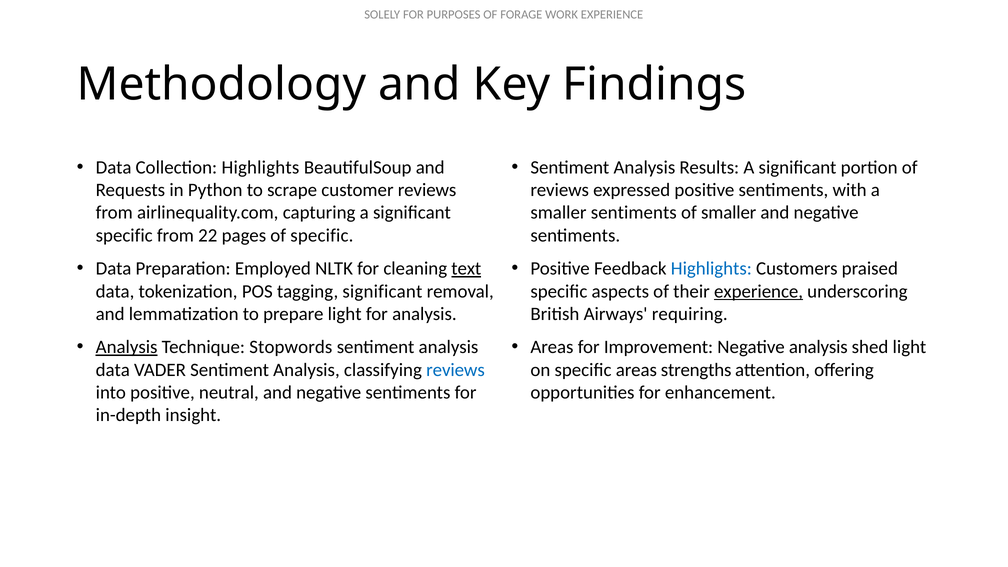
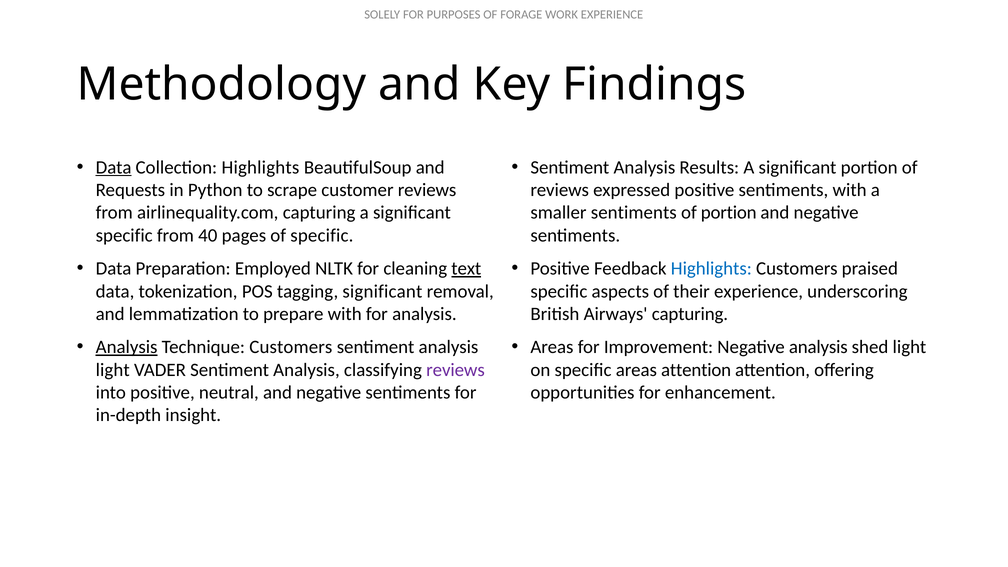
Data underline: none -> present (114, 167)
of smaller: smaller -> portion (729, 213)
22: 22 -> 40 (208, 235)
experience underline: present -> none (759, 291)
prepare light: light -> with (345, 314)
Airways requiring: requiring -> capturing (690, 314)
Technique Stopwords: Stopwords -> Customers (291, 347)
data: data -> light (113, 370)
reviews colour: blue -> purple (456, 370)
areas strengths: strengths -> attention (696, 370)
